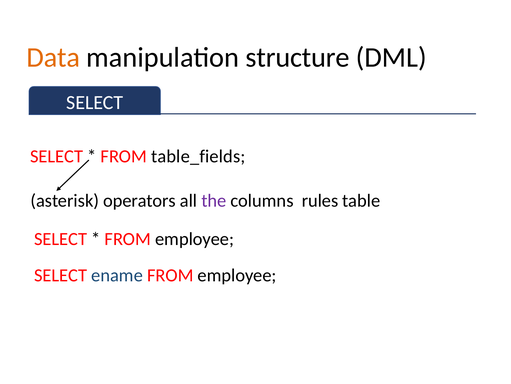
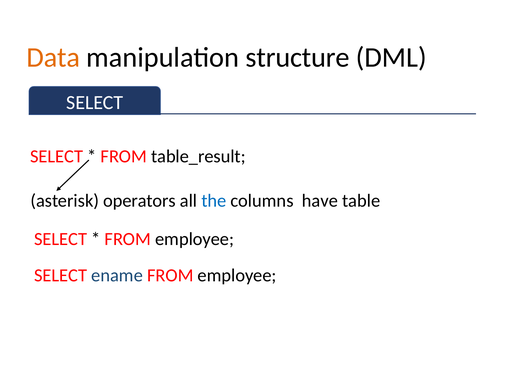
table_fields: table_fields -> table_result (198, 156)
the colour: purple -> blue (214, 200)
rules: rules -> have (320, 200)
